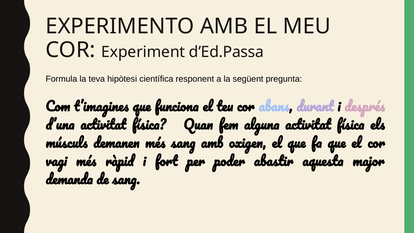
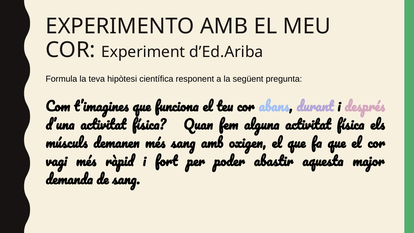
d’Ed.Passa: d’Ed.Passa -> d’Ed.Ariba (226, 52)
